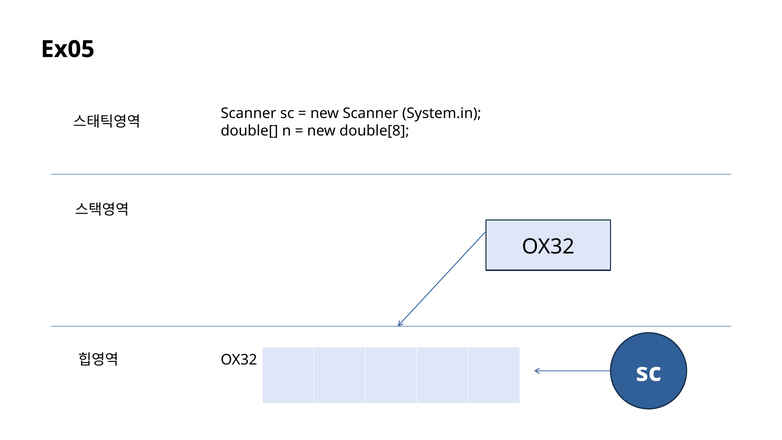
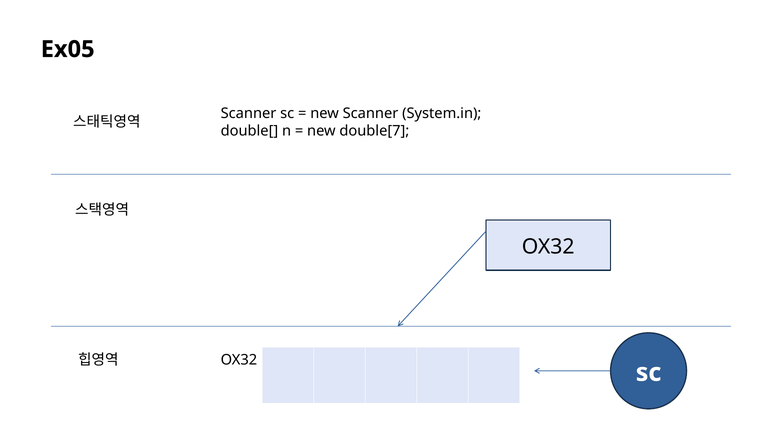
double[8: double[8 -> double[7 (374, 131)
